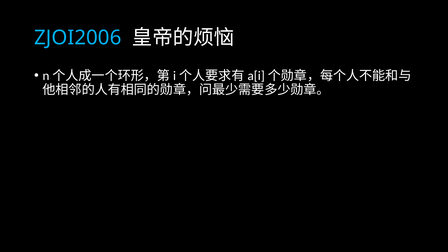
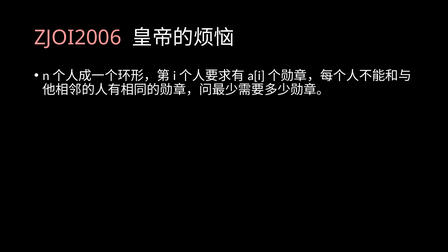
ZJOI2006 colour: light blue -> pink (78, 38)
